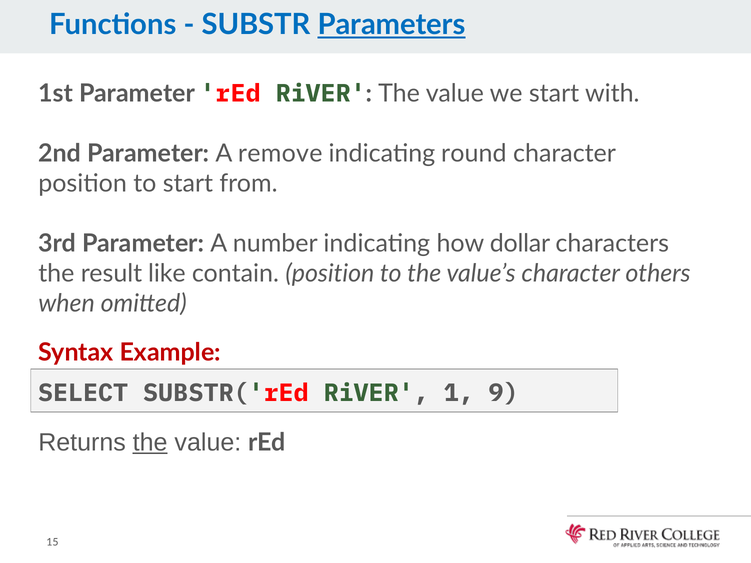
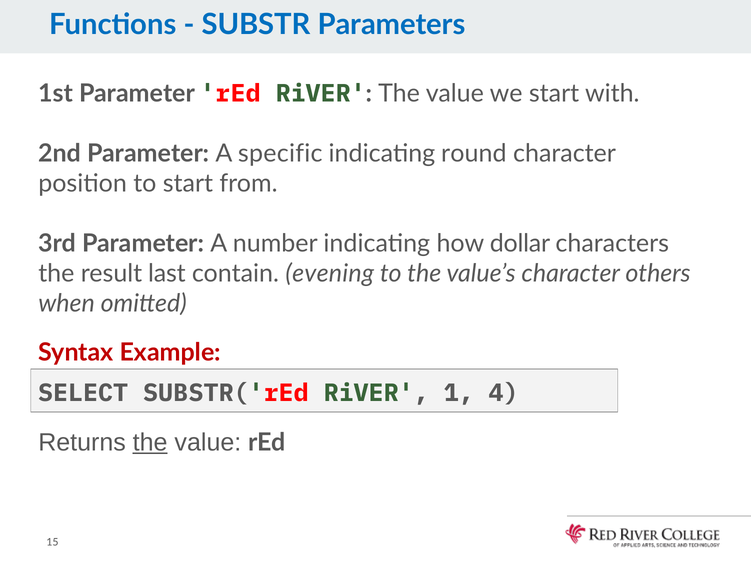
Parameters underline: present -> none (392, 25)
remove: remove -> specific (280, 153)
like: like -> last (167, 274)
contain position: position -> evening (330, 274)
9: 9 -> 4 (504, 393)
